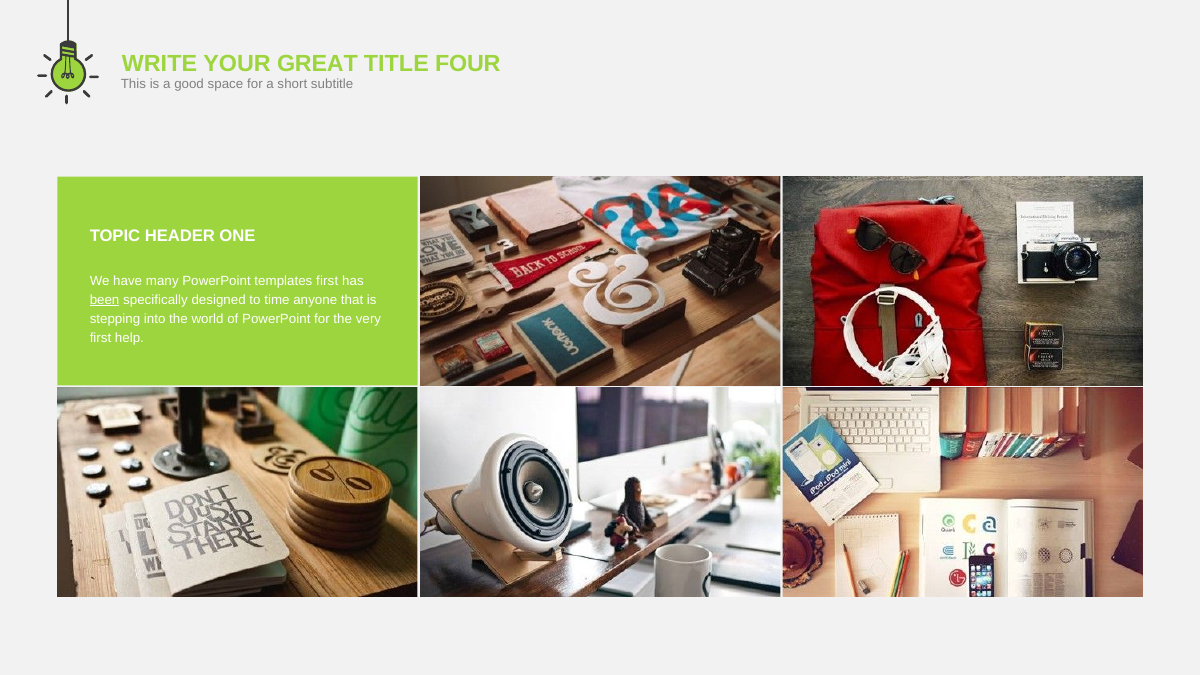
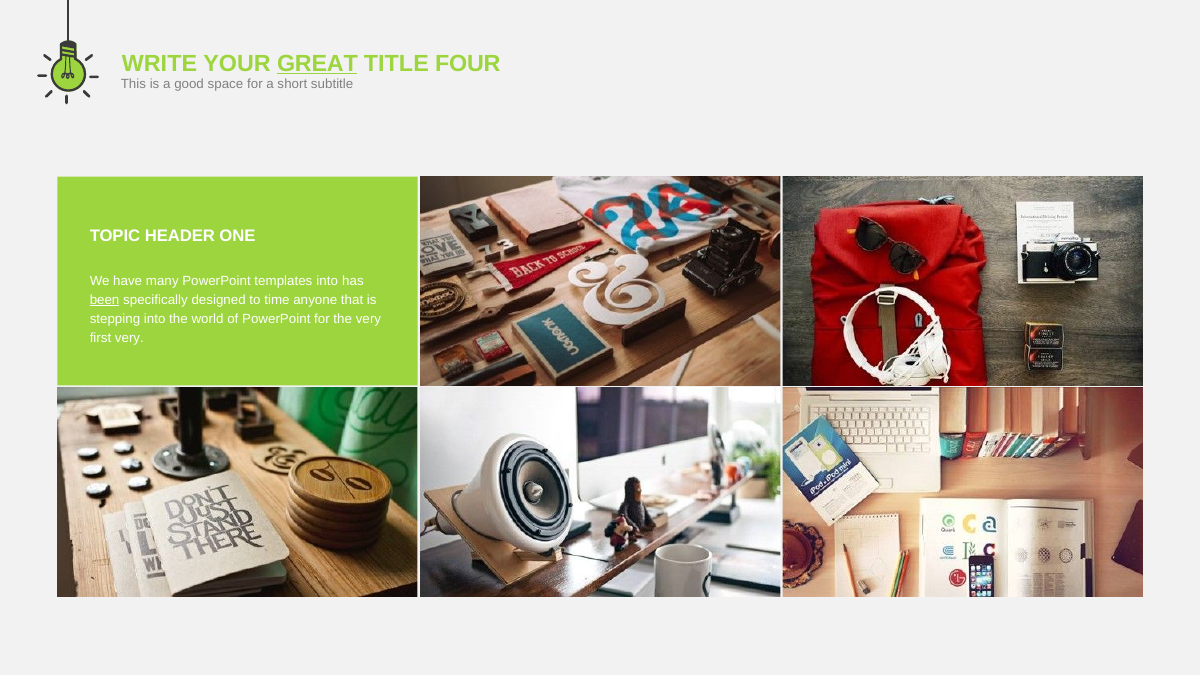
GREAT underline: none -> present (317, 64)
templates first: first -> into (327, 281)
first help: help -> very (129, 338)
